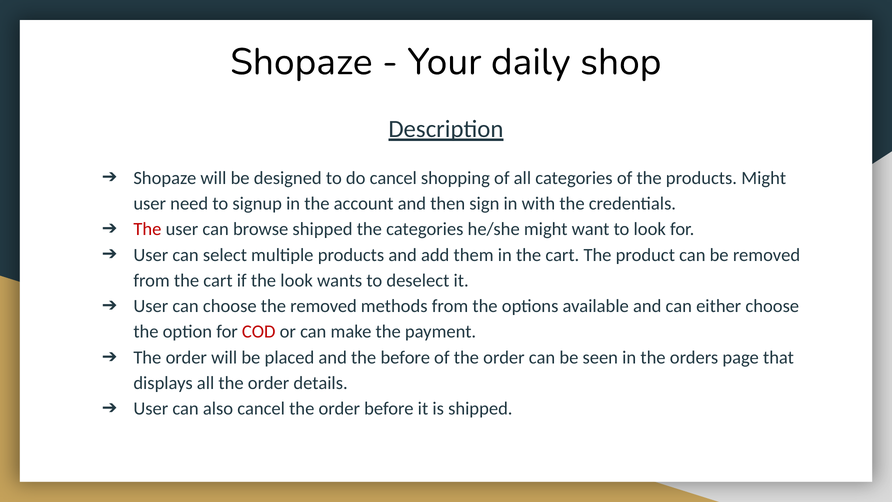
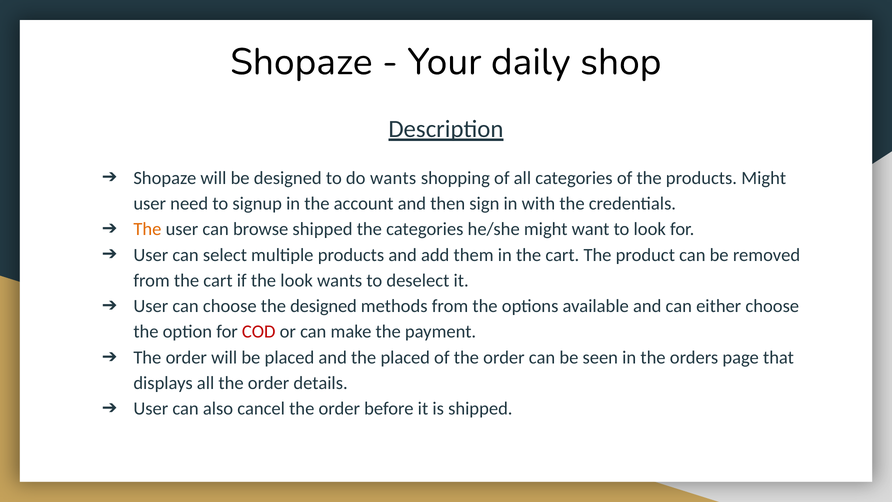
do cancel: cancel -> wants (393, 178)
The colour: red -> orange (147, 229)
the removed: removed -> designed (323, 306)
the before: before -> placed (405, 357)
